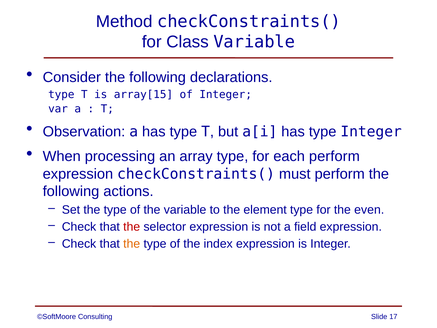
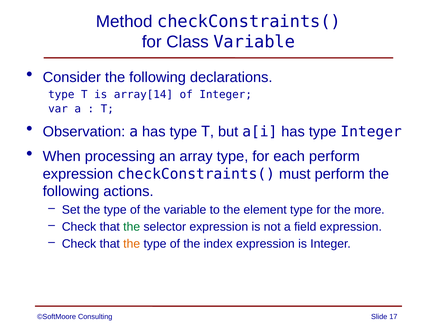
array[15: array[15 -> array[14 (143, 94)
even: even -> more (369, 210)
the colour: red -> green (132, 227)
